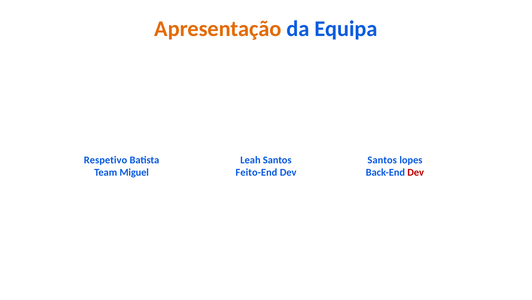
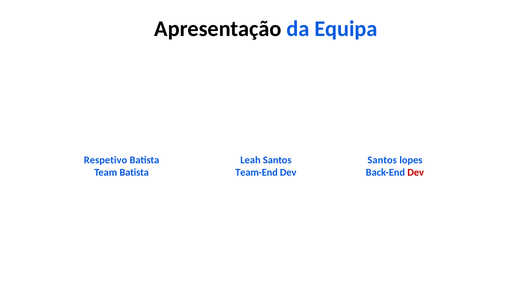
Apresentação colour: orange -> black (218, 29)
Team Miguel: Miguel -> Batista (134, 172)
Feito-End: Feito-End -> Team-End (257, 172)
